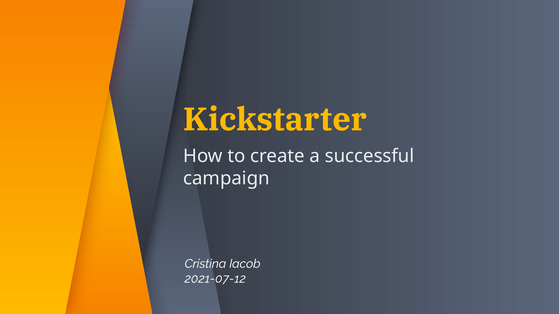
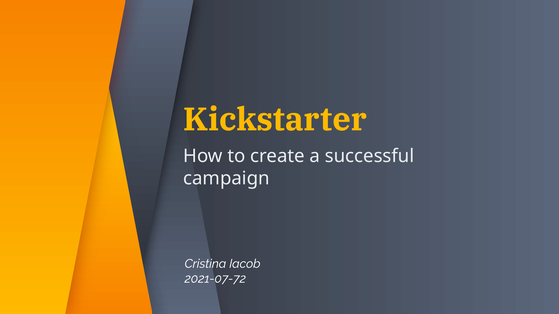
2021-07-12: 2021-07-12 -> 2021-07-72 (215, 279)
